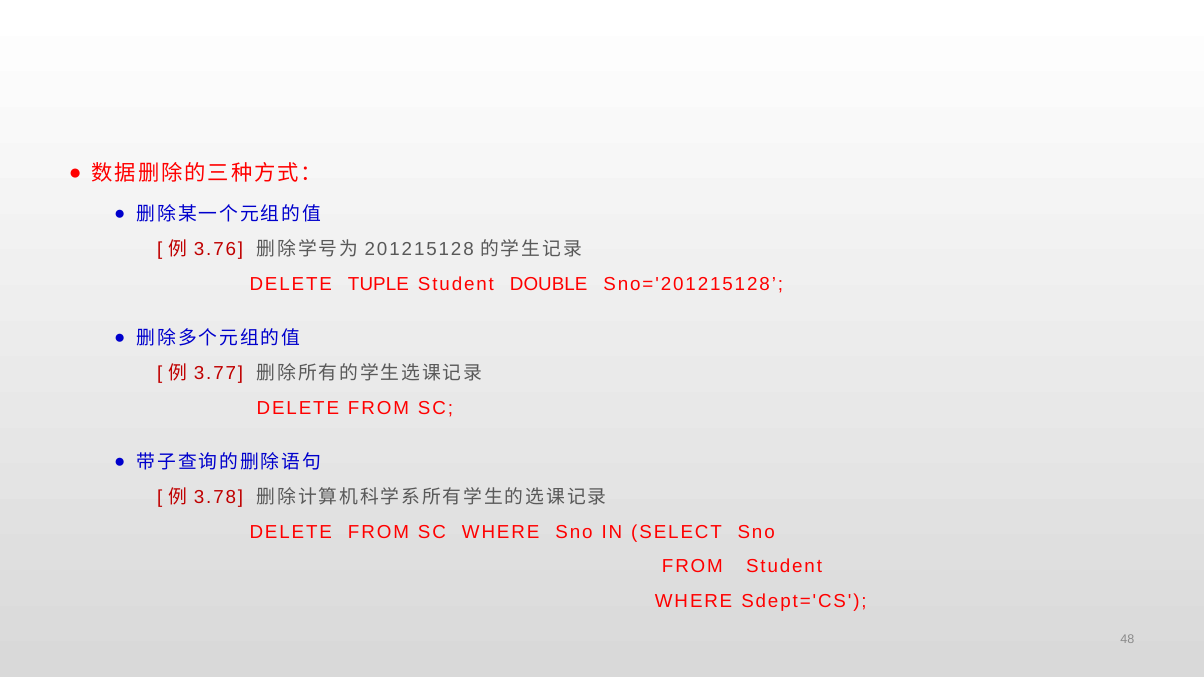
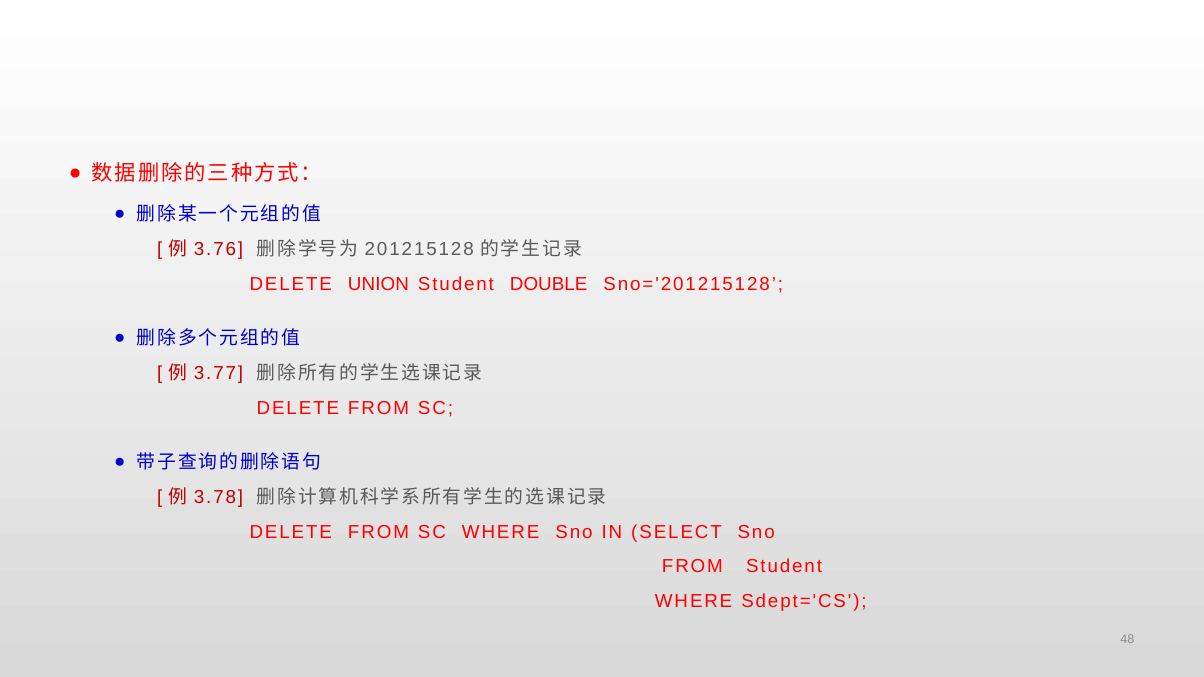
TUPLE: TUPLE -> UNION (378, 284)
